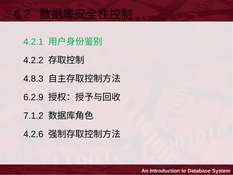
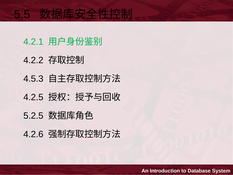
6.2: 6.2 -> 5.5 (22, 14)
4.8.3: 4.8.3 -> 4.5.3 (33, 79)
6.2.9: 6.2.9 -> 4.2.5 (33, 97)
7.1.2: 7.1.2 -> 5.2.5 (33, 116)
